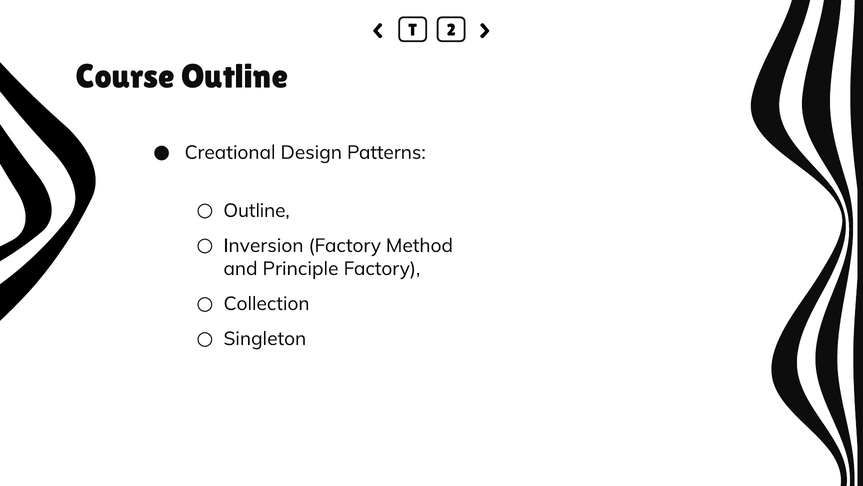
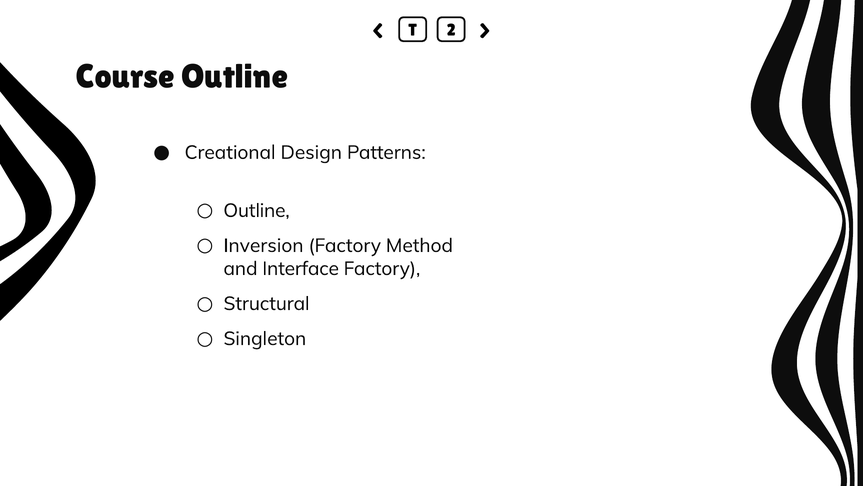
Principle: Principle -> Interface (301, 268)
Collection: Collection -> Structural (267, 303)
